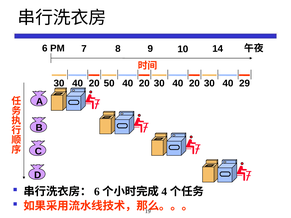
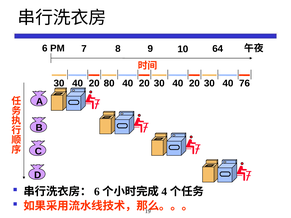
14: 14 -> 64 (218, 49)
50: 50 -> 80 (109, 83)
29: 29 -> 76 (245, 83)
